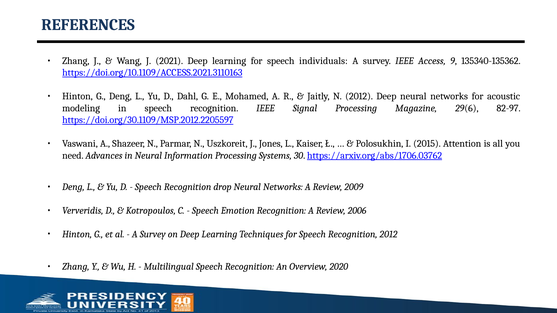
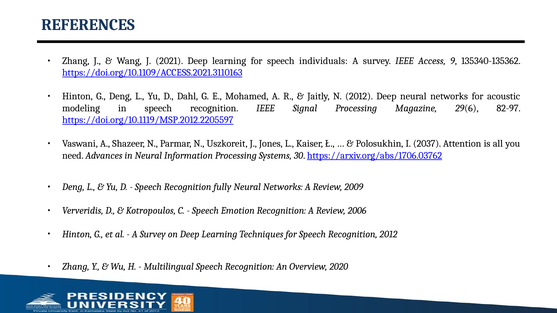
https://doi.org/30.1109/MSP.2012.2205597: https://doi.org/30.1109/MSP.2012.2205597 -> https://doi.org/10.1119/MSP.2012.2205597 (148, 120)
2015: 2015 -> 2037 (427, 144)
drop: drop -> fully (222, 187)
